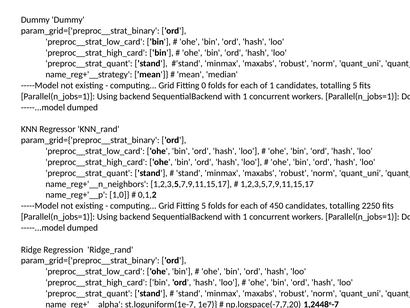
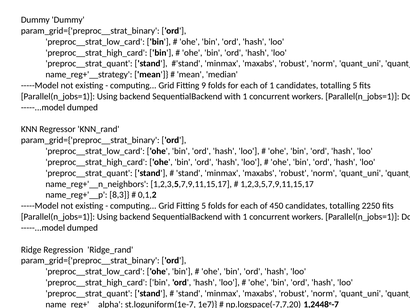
0: 0 -> 9 (204, 85)
1,0: 1,0 -> 8,3 (119, 195)
